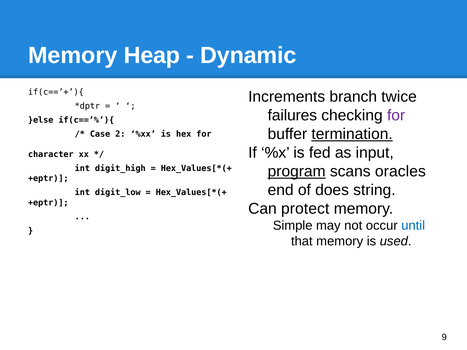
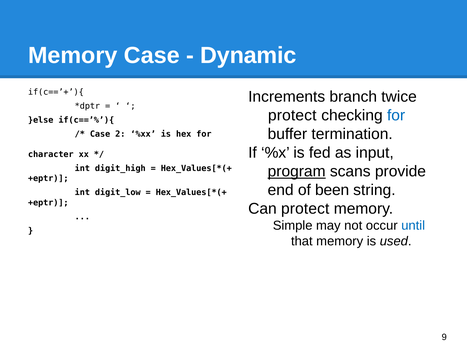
Memory Heap: Heap -> Case (152, 55)
failures: failures -> protect (292, 116)
for colour: purple -> blue (396, 116)
termination underline: present -> none (352, 134)
oracles: oracles -> provide (400, 172)
does: does -> been (332, 190)
